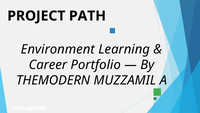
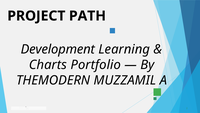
Environment: Environment -> Development (58, 49)
Career: Career -> Charts (48, 65)
